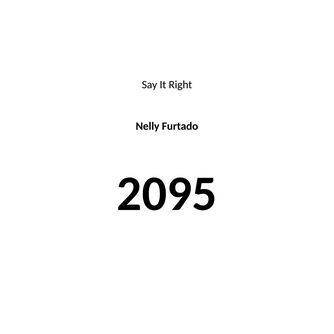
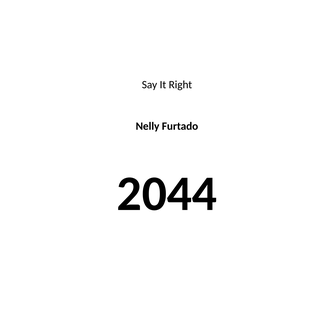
2095: 2095 -> 2044 (167, 194)
